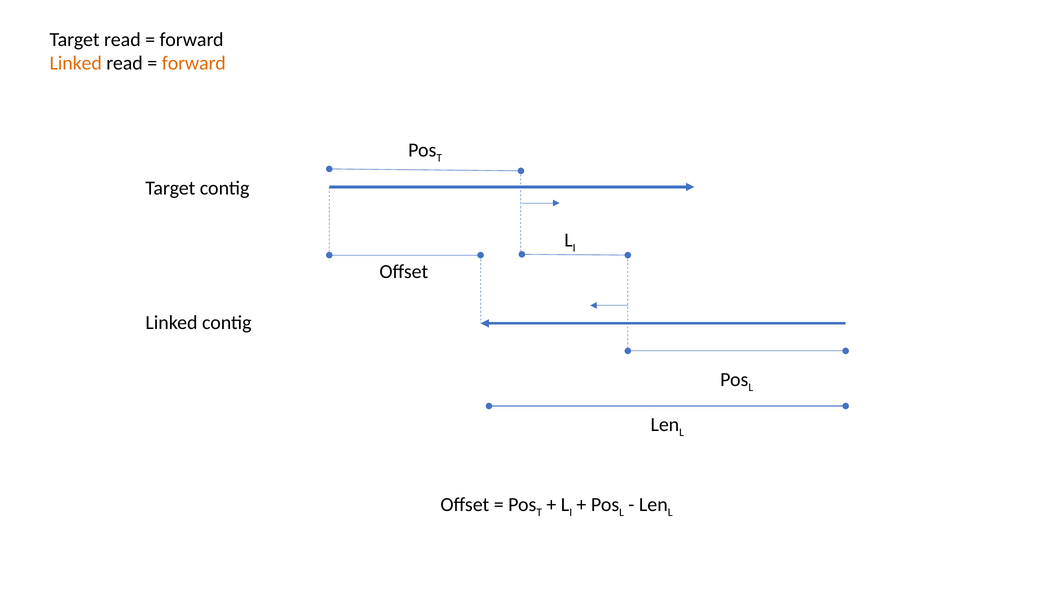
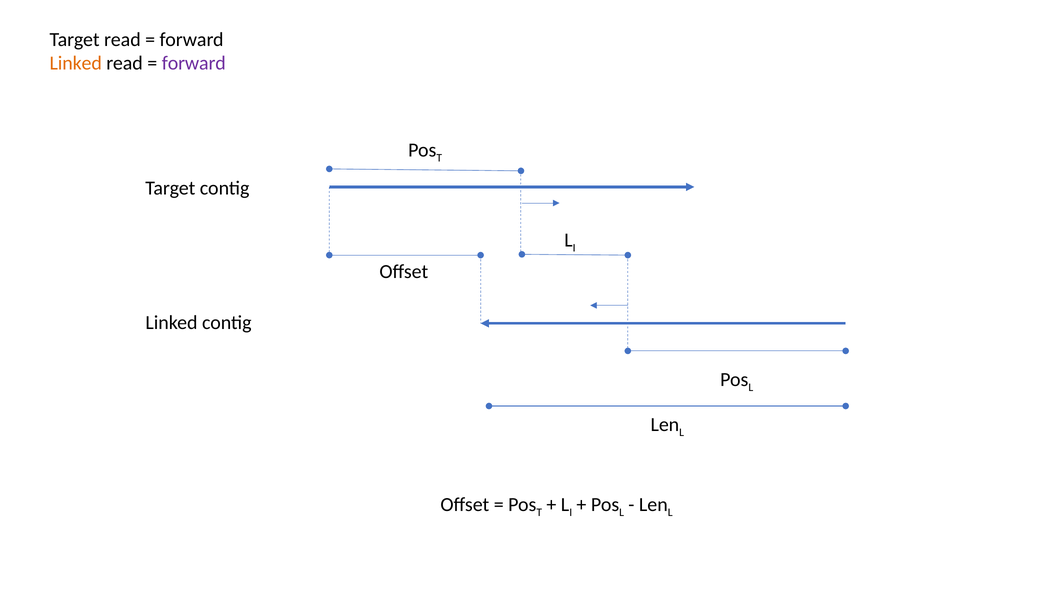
forward colour: orange -> purple (194, 63)
